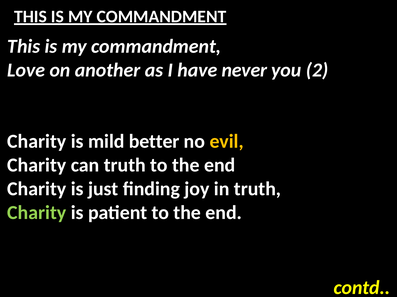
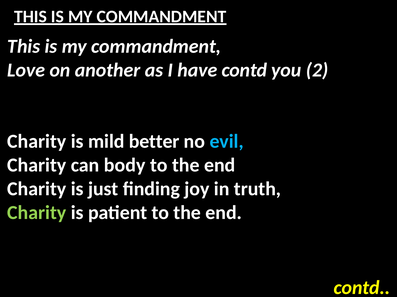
have never: never -> contd (244, 70)
evil colour: yellow -> light blue (227, 142)
can truth: truth -> body (125, 166)
